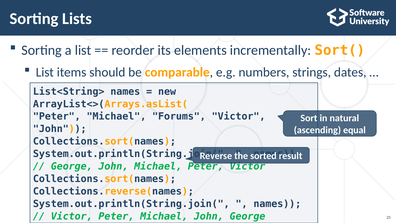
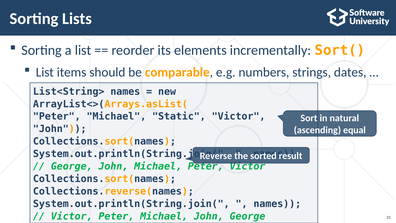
Forums: Forums -> Static (179, 116)
